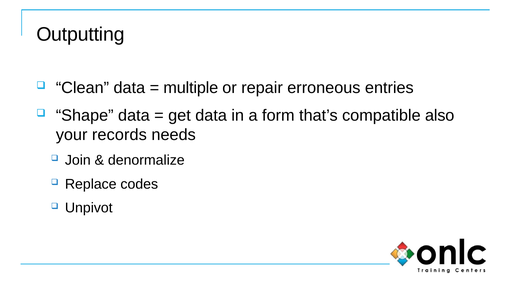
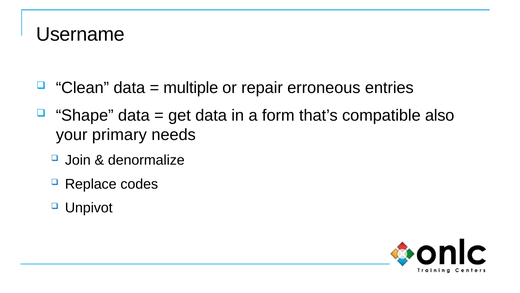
Outputting: Outputting -> Username (80, 34)
records: records -> primary (119, 135)
